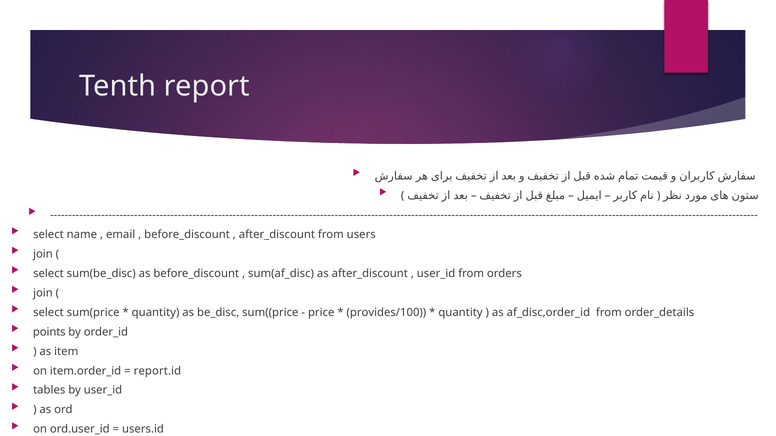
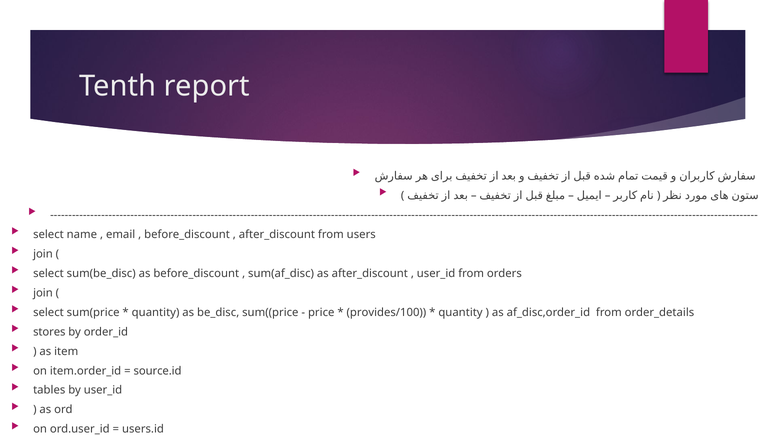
points: points -> stores (49, 332)
report.id: report.id -> source.id (158, 371)
